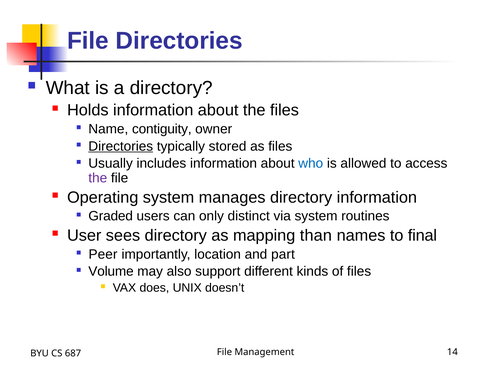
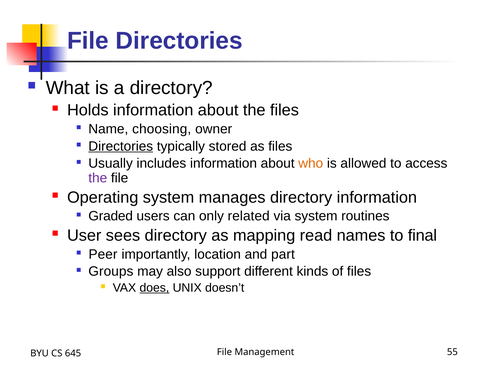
contiguity: contiguity -> choosing (162, 129)
who colour: blue -> orange (311, 164)
distinct: distinct -> related (249, 216)
than: than -> read (316, 236)
Volume: Volume -> Groups (111, 272)
does underline: none -> present (154, 288)
14: 14 -> 55 (452, 352)
687: 687 -> 645 (73, 354)
